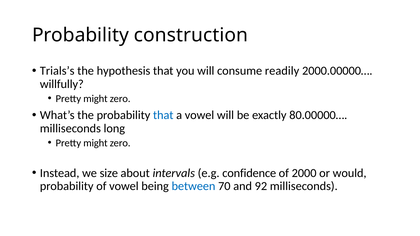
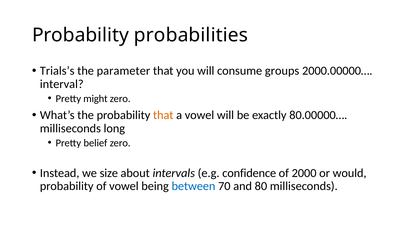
construction: construction -> probabilities (191, 35)
hypothesis: hypothesis -> parameter (123, 71)
readily: readily -> groups (282, 71)
willfully: willfully -> interval (62, 84)
that colour: blue -> orange (163, 115)
might: might -> belief (95, 143)
92: 92 -> 80 (261, 186)
